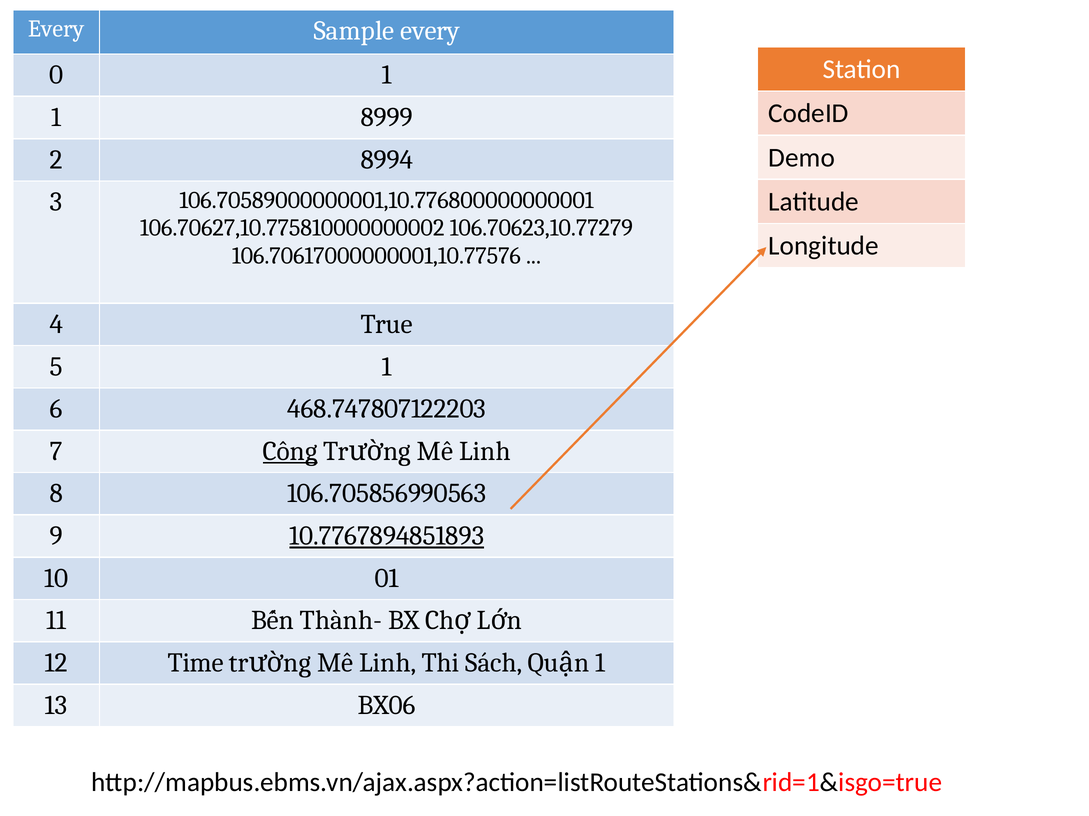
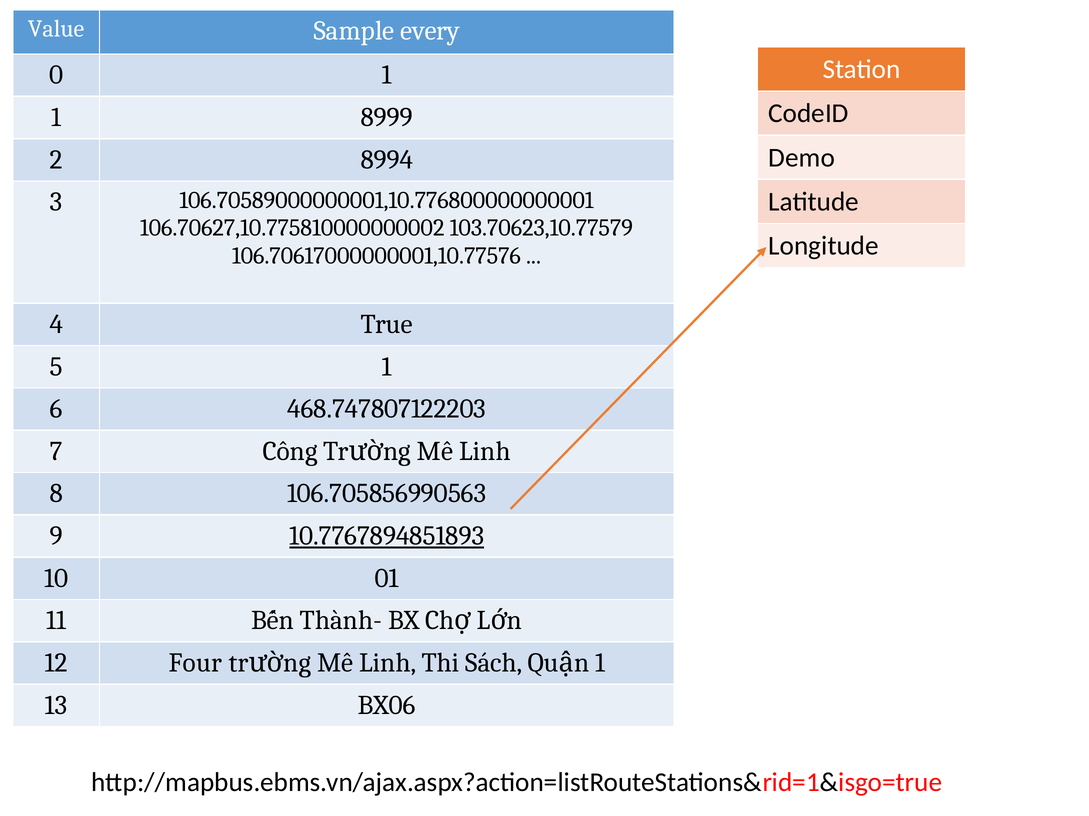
Every: Every -> Value (56, 29)
106.70623,10.77279: 106.70623,10.77279 -> 103.70623,10.77579 (541, 228)
Công underline: present -> none (290, 452)
Time: Time -> Four (195, 663)
